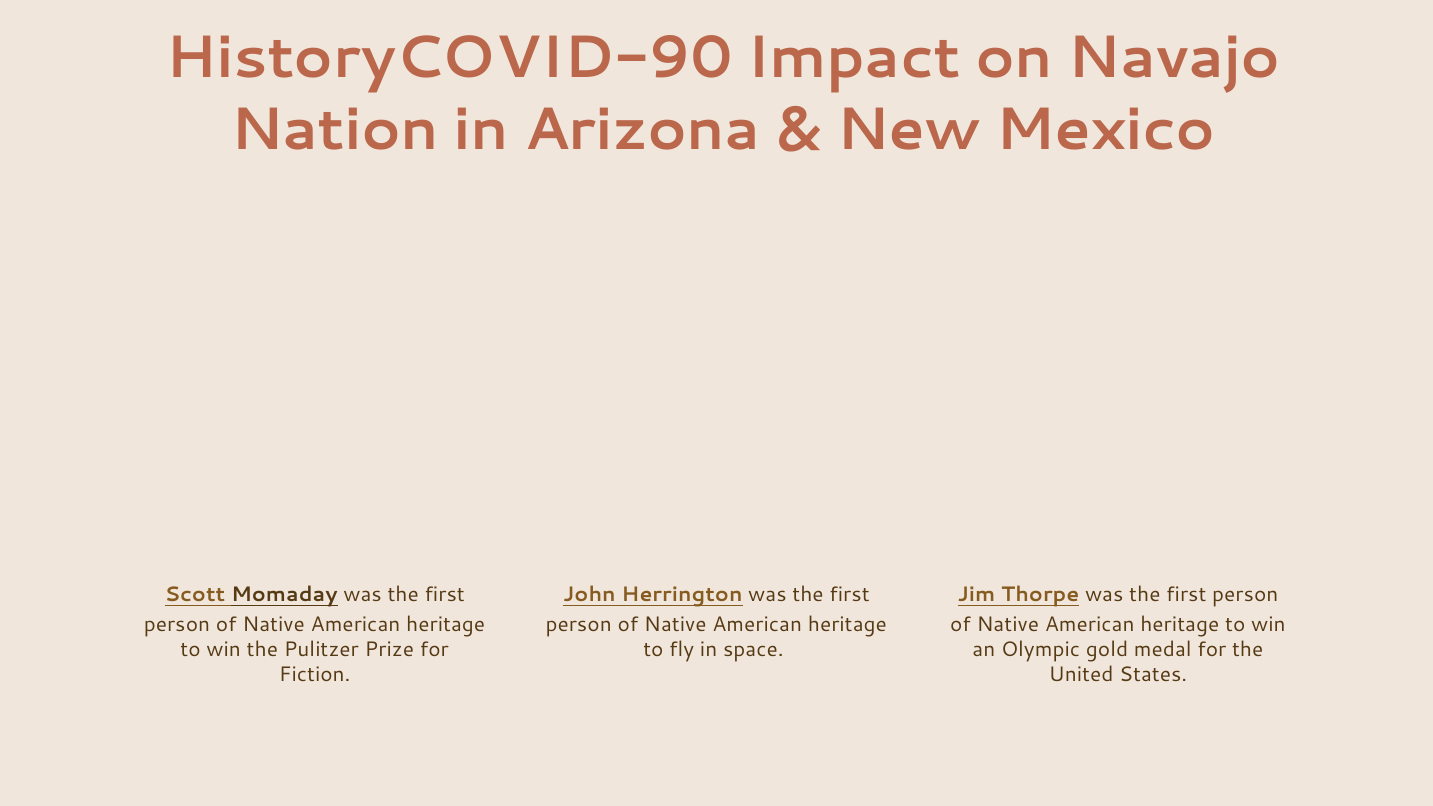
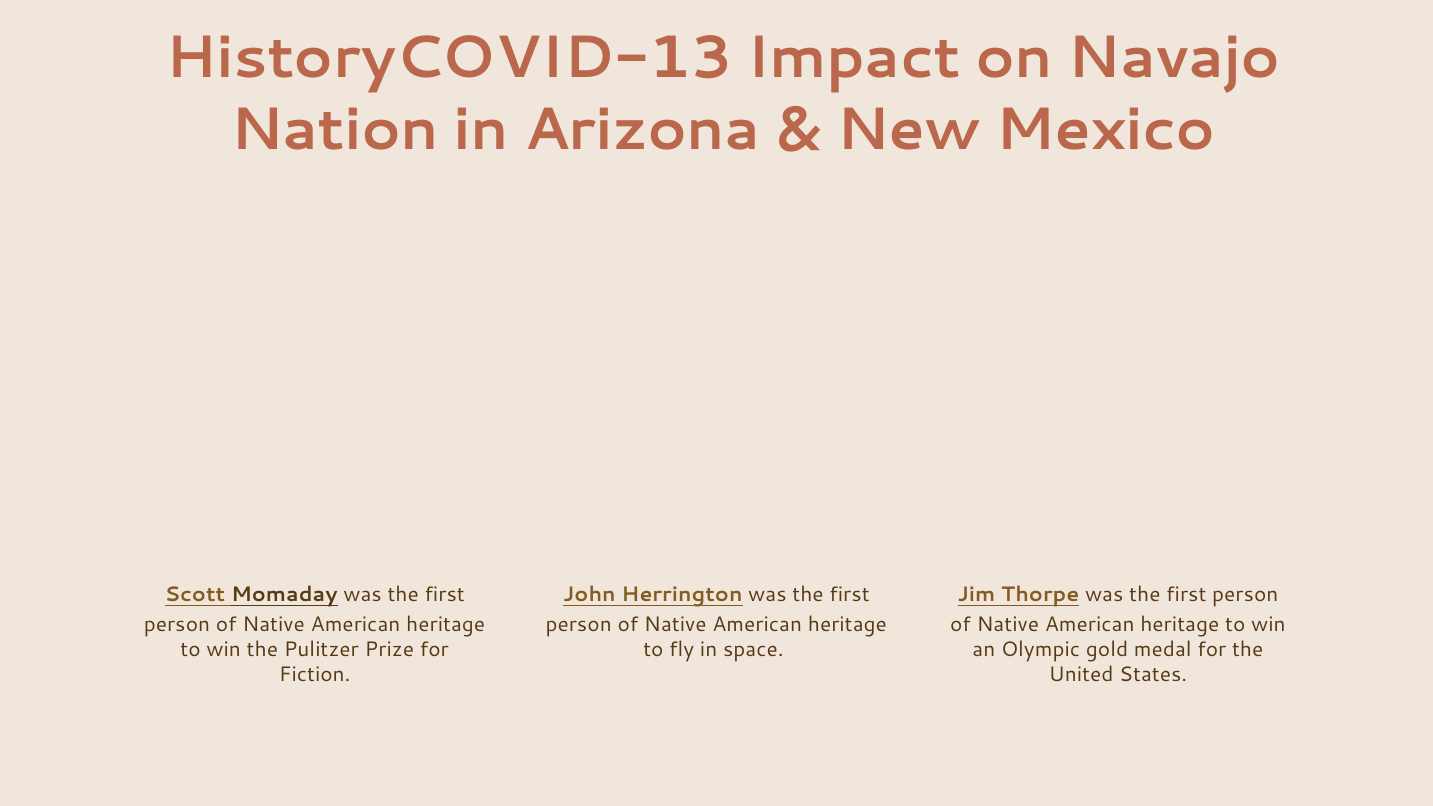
HistoryCOVID-90: HistoryCOVID-90 -> HistoryCOVID-13 (450, 58)
